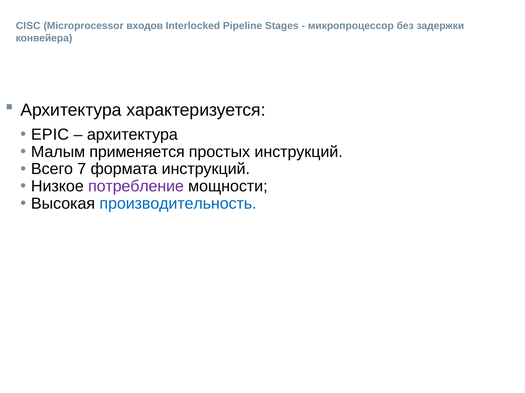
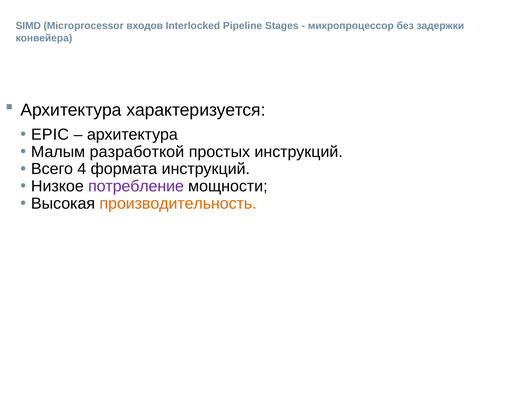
CISC: CISC -> SIMD (28, 26)
применяется: применяется -> разработкой (137, 152)
7: 7 -> 4 (82, 169)
производительность colour: blue -> orange (178, 204)
